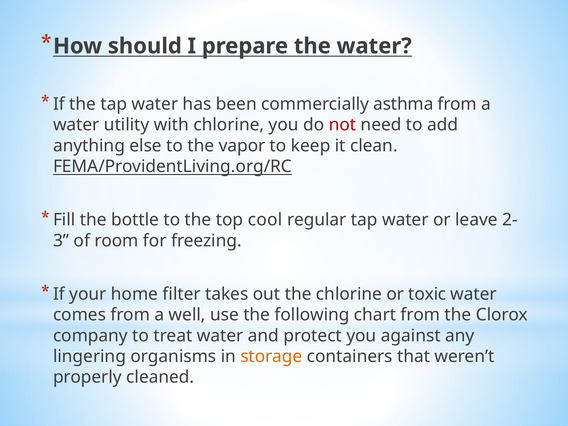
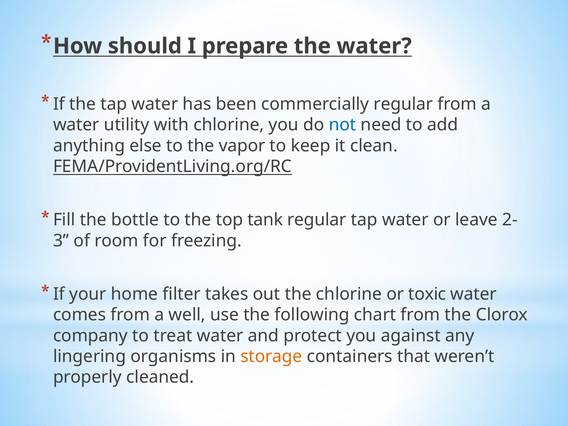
commercially asthma: asthma -> regular (403, 104)
not colour: red -> blue (342, 125)
cool: cool -> tank (265, 220)
